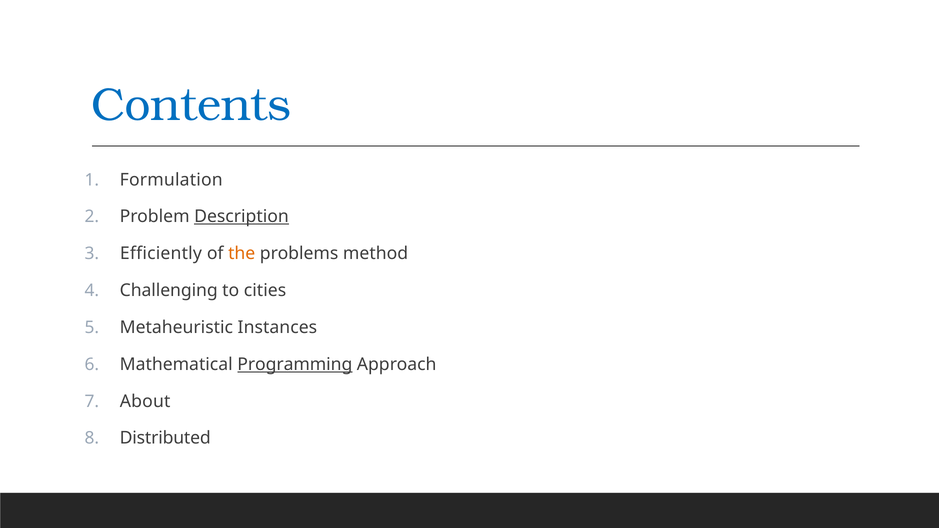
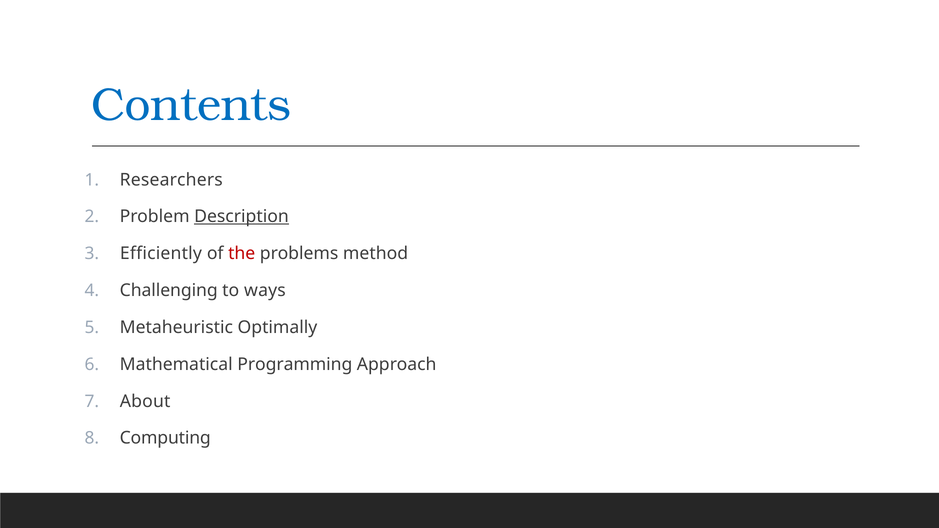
Formulation: Formulation -> Researchers (171, 180)
the colour: orange -> red (242, 254)
cities: cities -> ways (265, 291)
Instances: Instances -> Optimally (277, 328)
Programming underline: present -> none (295, 364)
Distributed: Distributed -> Computing (165, 438)
